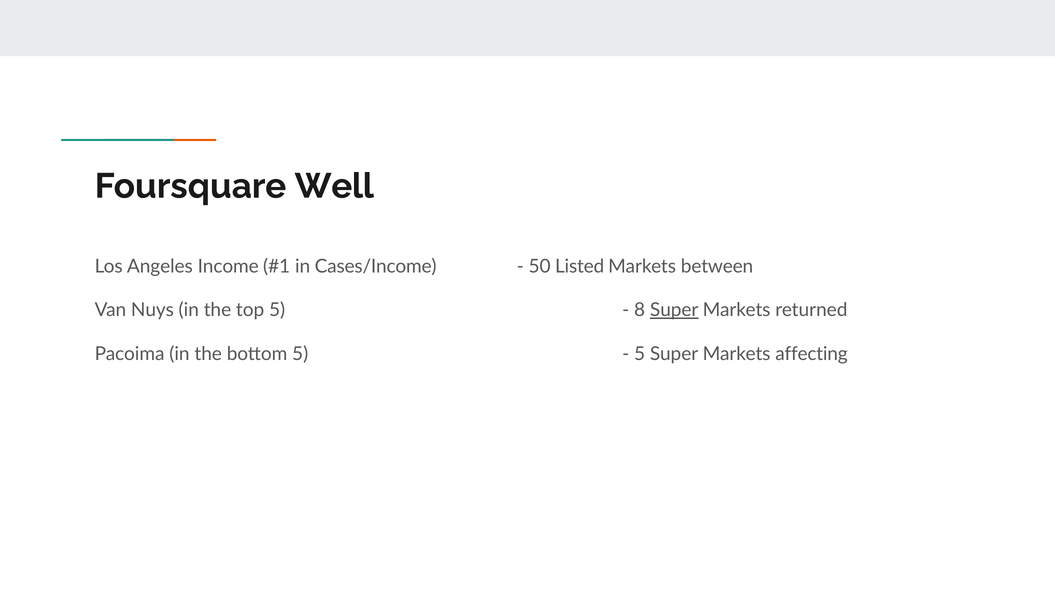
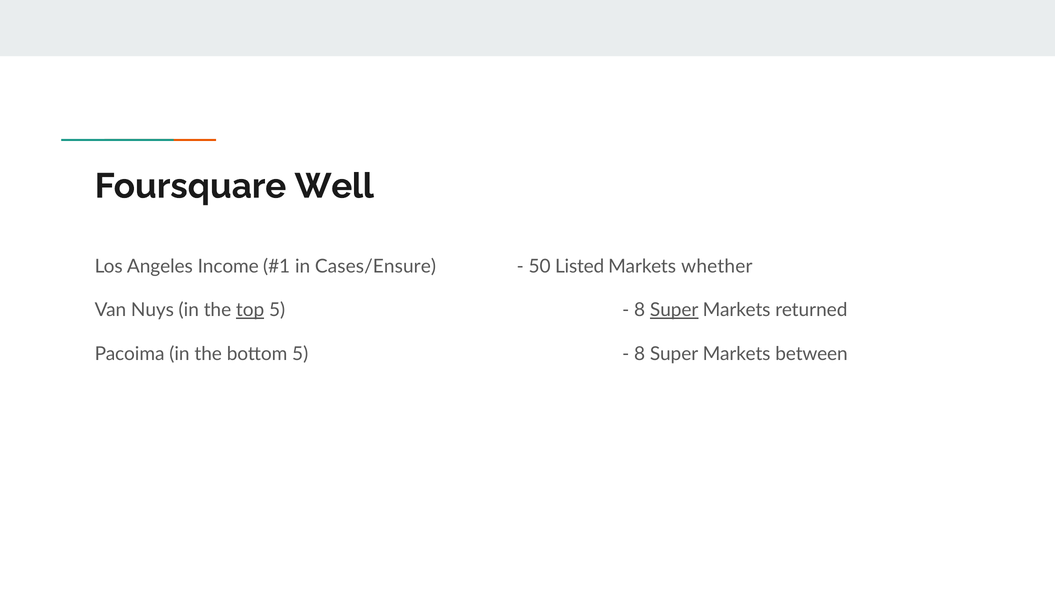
Cases/Income: Cases/Income -> Cases/Ensure (375, 267)
between: between -> whether (717, 267)
top underline: none -> present (250, 310)
5: 5 -> 8 (640, 354)
affecting: affecting -> between (812, 354)
